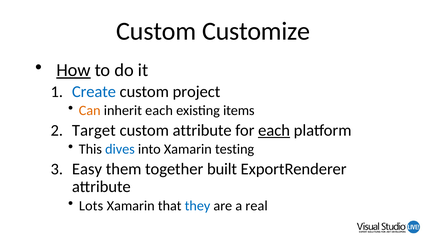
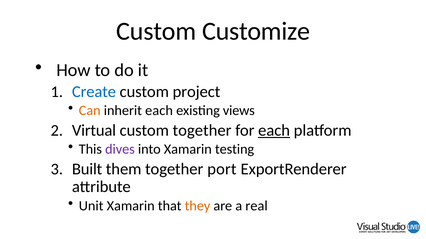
How underline: present -> none (74, 70)
items: items -> views (239, 111)
Target: Target -> Virtual (94, 131)
custom attribute: attribute -> together (202, 131)
dives colour: blue -> purple (120, 150)
Easy: Easy -> Built (87, 169)
built: built -> port (222, 169)
Lots: Lots -> Unit (91, 206)
they colour: blue -> orange (197, 206)
